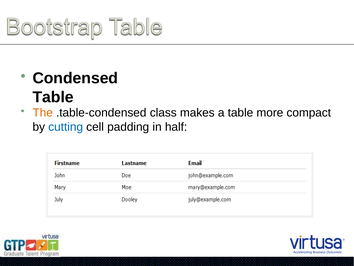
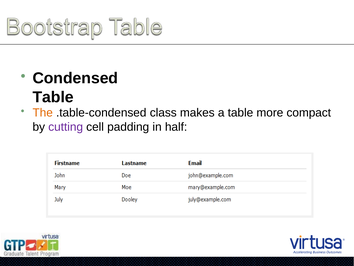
cutting colour: blue -> purple (66, 127)
